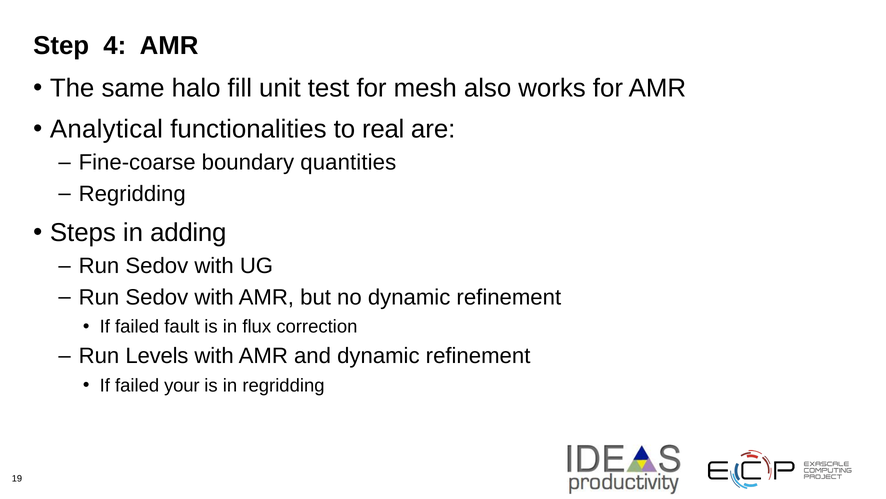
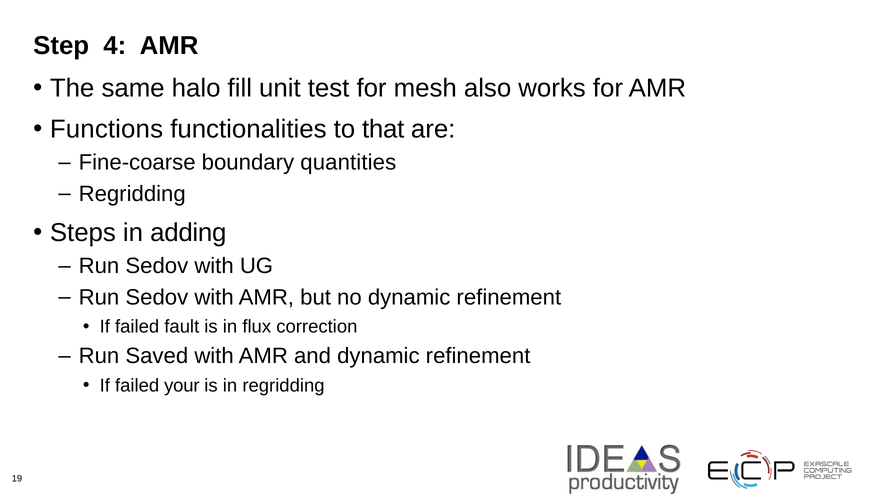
Analytical: Analytical -> Functions (107, 129)
real: real -> that (383, 129)
Levels: Levels -> Saved (157, 356)
